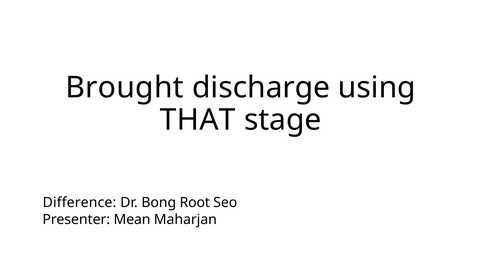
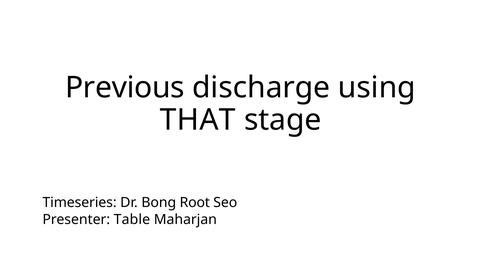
Brought: Brought -> Previous (125, 88)
Difference: Difference -> Timeseries (80, 203)
Mean: Mean -> Table (132, 220)
